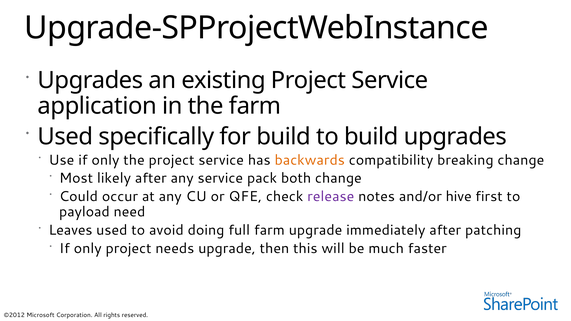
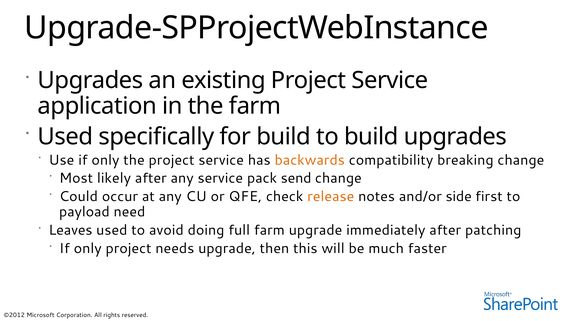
both: both -> send (296, 178)
release colour: purple -> orange (331, 197)
hive: hive -> side (459, 197)
